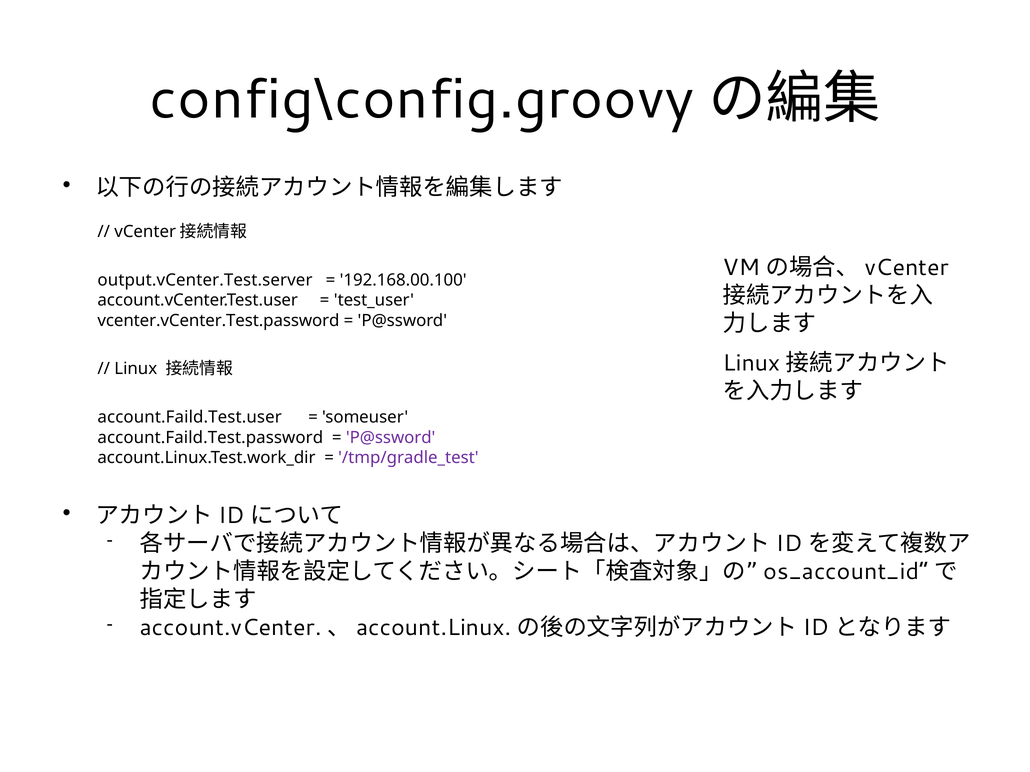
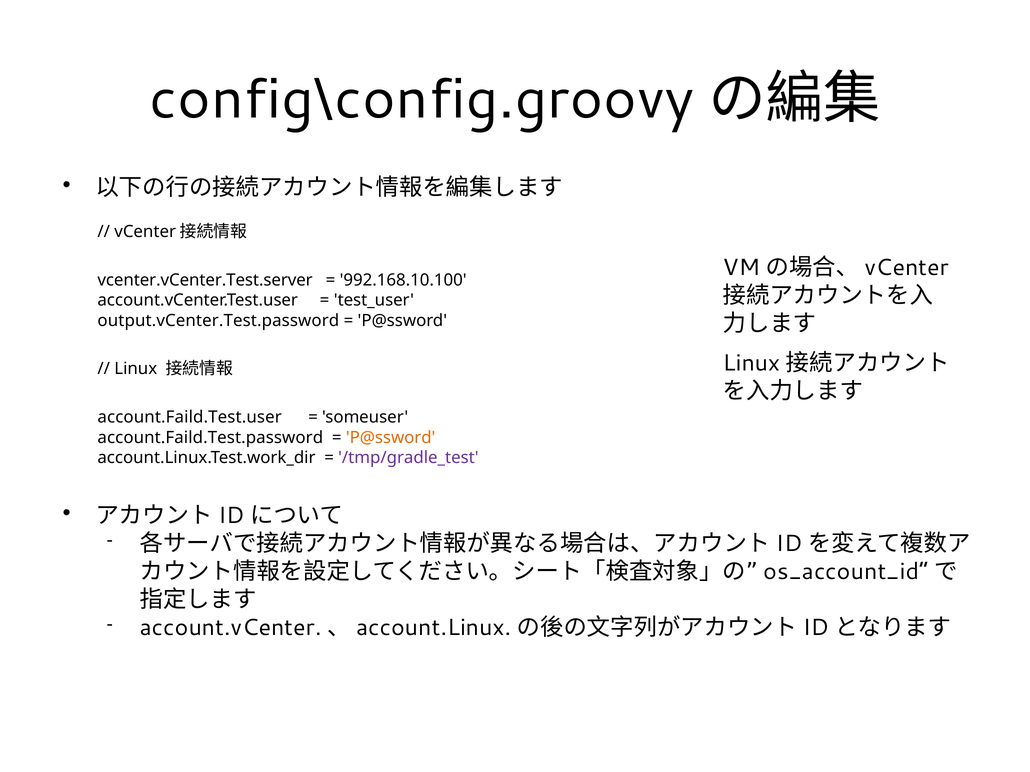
output.vCenter.Test.server: output.vCenter.Test.server -> vcenter.vCenter.Test.server (205, 280)
192.168.00.100: 192.168.00.100 -> 992.168.10.100 (403, 280)
vcenter.vCenter.Test.password: vcenter.vCenter.Test.password -> output.vCenter.Test.password (218, 321)
P@ssword colour: purple -> orange (391, 438)
